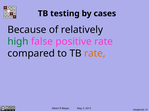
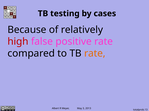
high colour: green -> red (18, 42)
